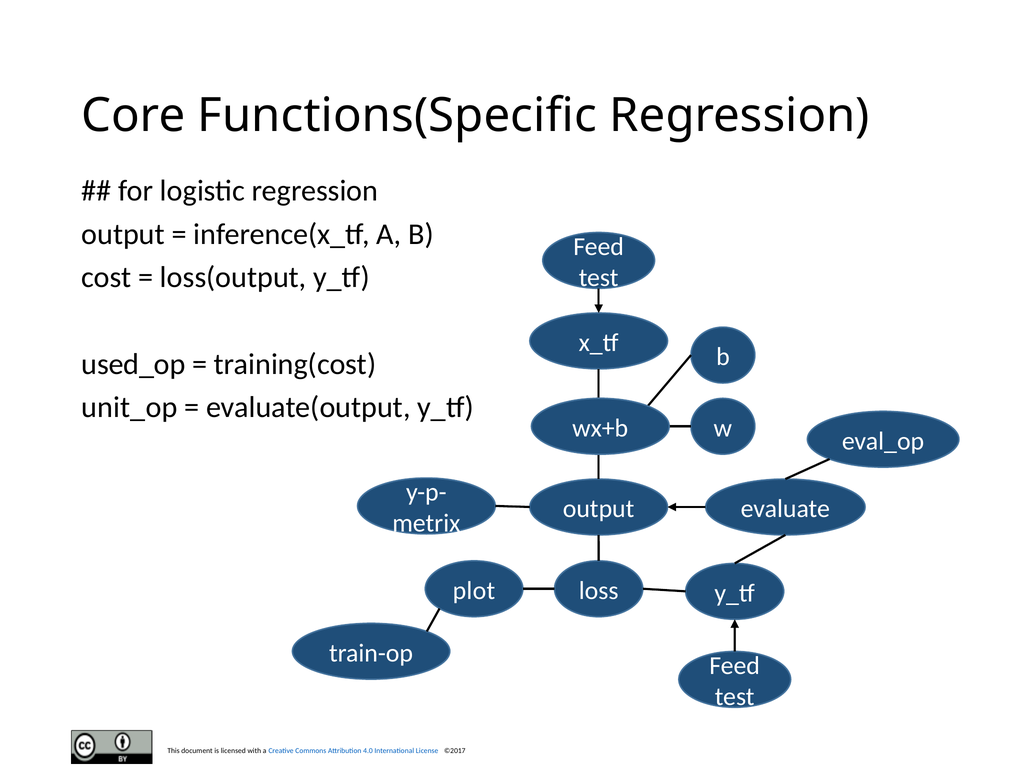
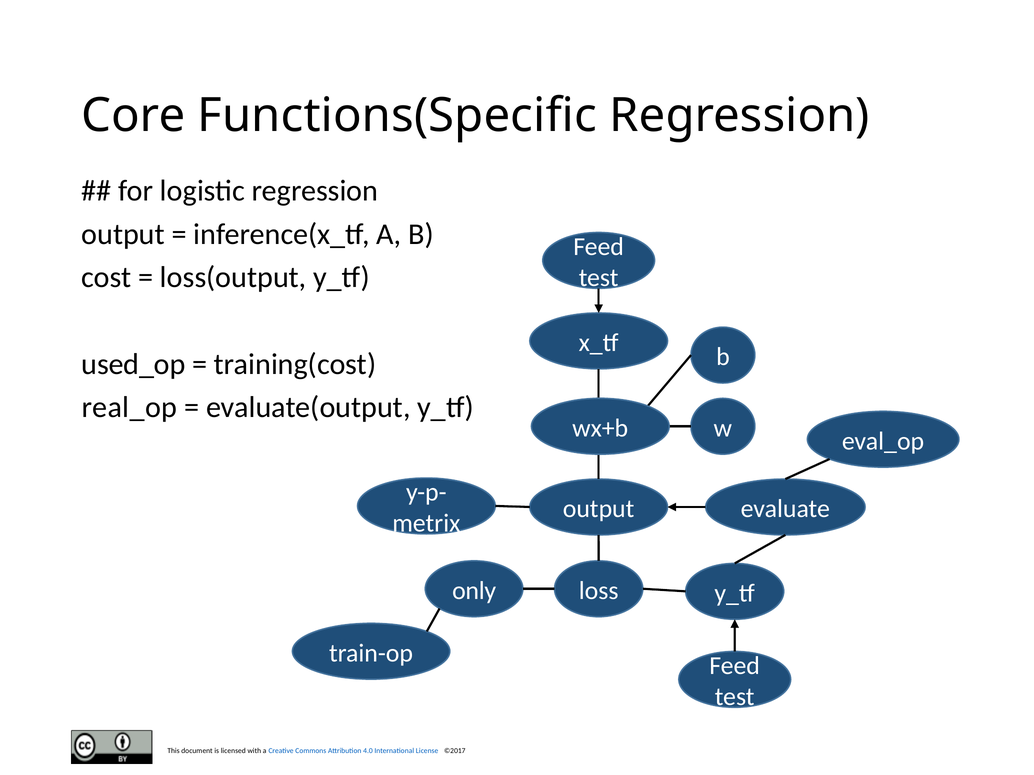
unit_op: unit_op -> real_op (129, 408)
plot: plot -> only (474, 591)
